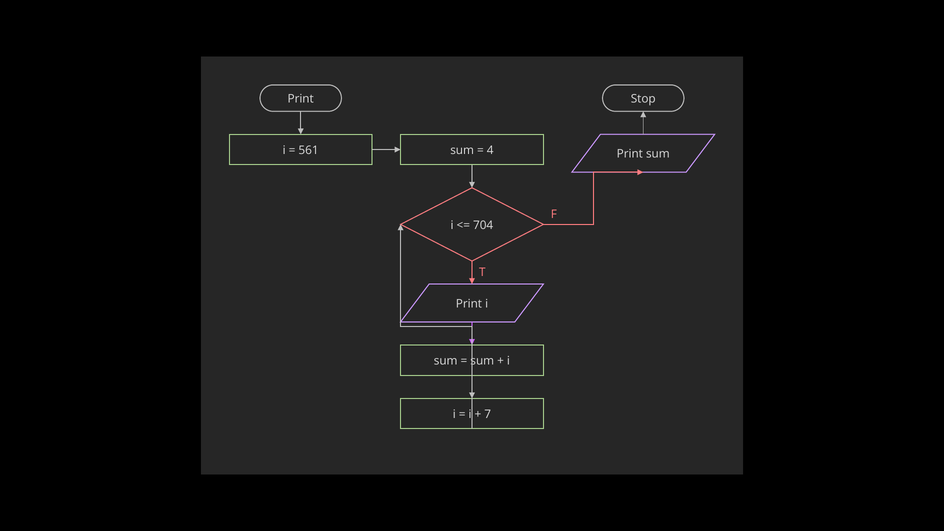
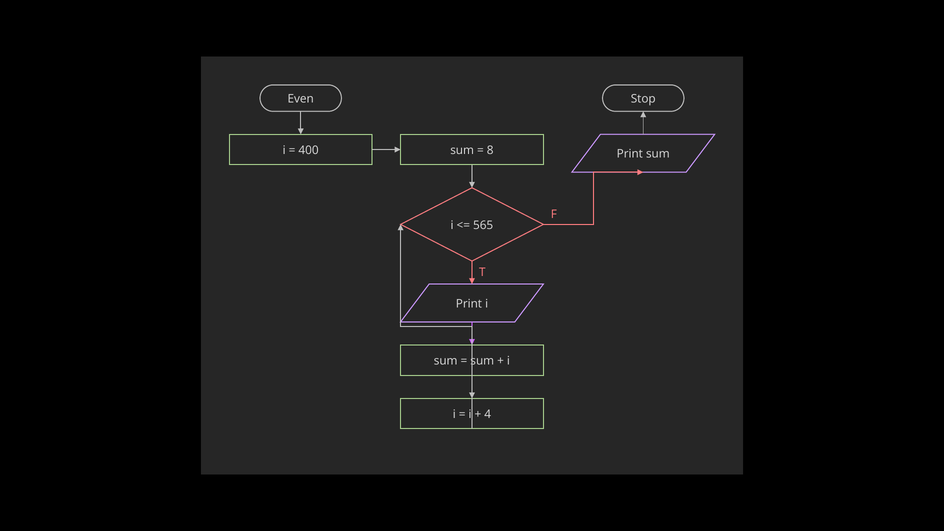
Print: Print -> Even (301, 99)
561: 561 -> 400 (309, 150)
4: 4 -> 8 (490, 150)
704: 704 -> 565 (483, 225)
7: 7 -> 4 (488, 414)
